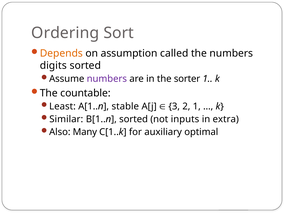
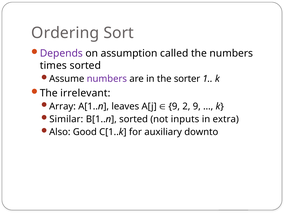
Depends colour: orange -> purple (61, 53)
digits: digits -> times (53, 66)
countable: countable -> irrelevant (85, 93)
Least: Least -> Array (62, 106)
stable: stable -> leaves (125, 106)
3: 3 -> 9 (174, 106)
2 1: 1 -> 9 (197, 106)
Many: Many -> Good (85, 132)
optimal: optimal -> downto (201, 132)
